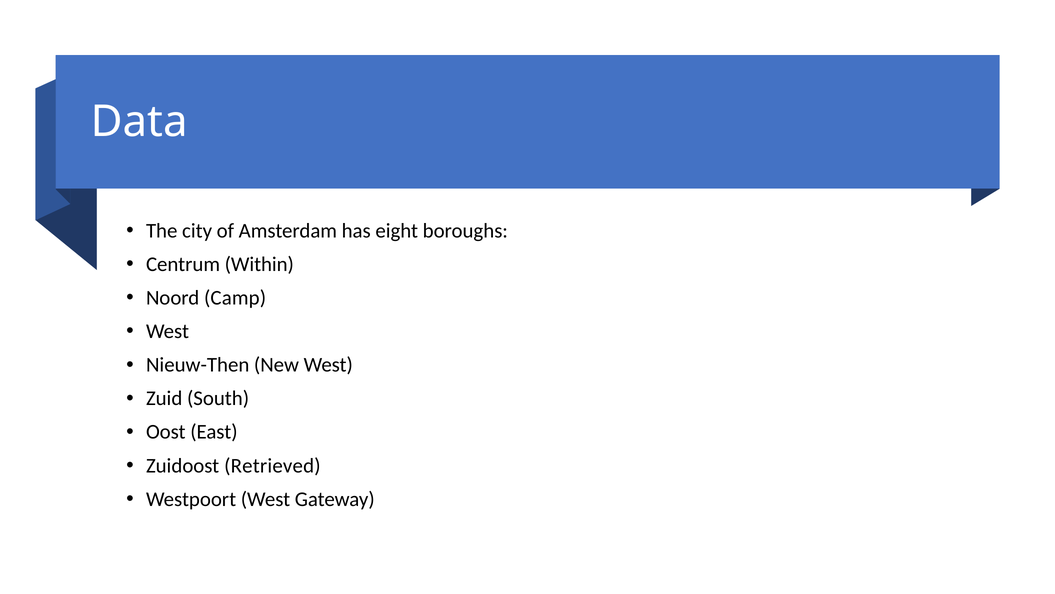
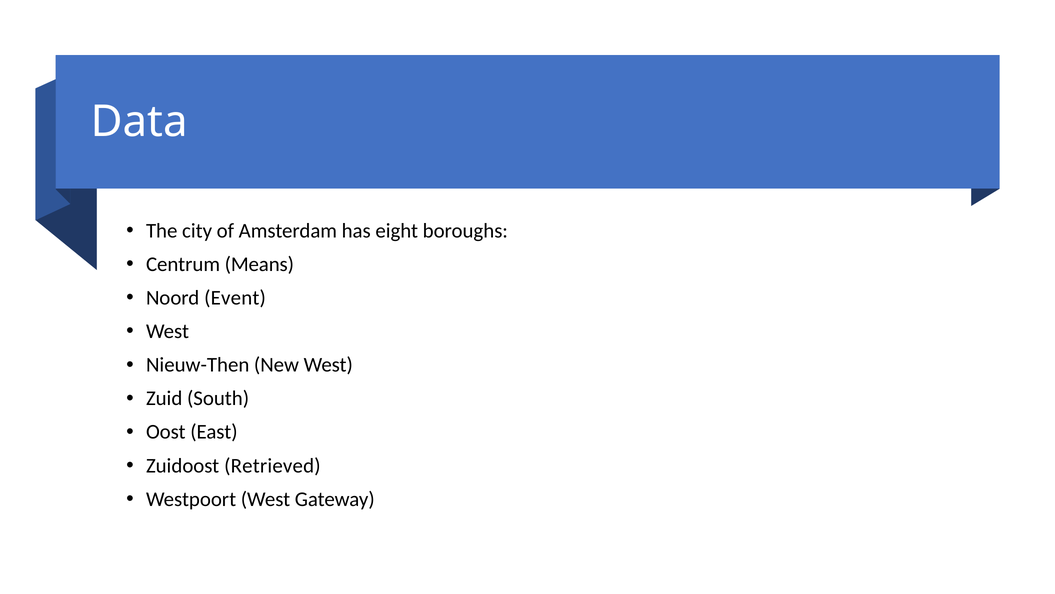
Within: Within -> Means (259, 264)
Camp: Camp -> Event (235, 298)
